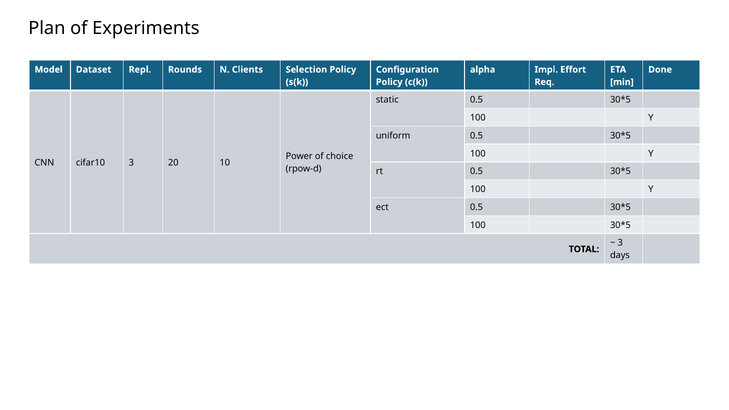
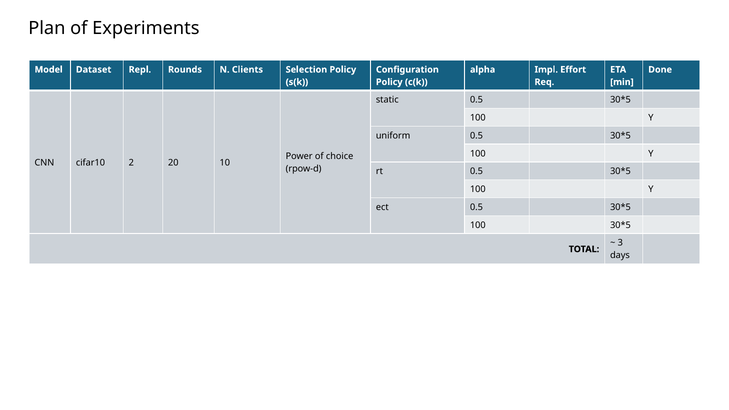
cifar10 3: 3 -> 2 (131, 163)
